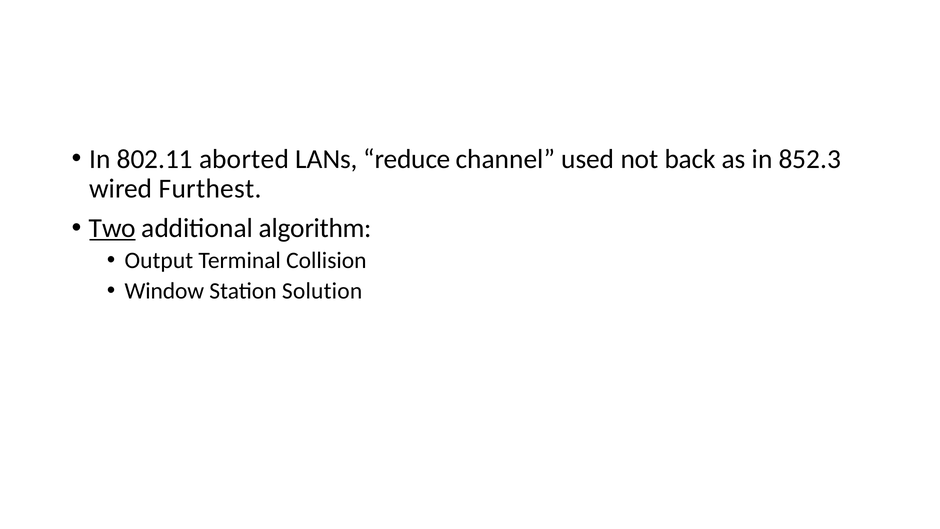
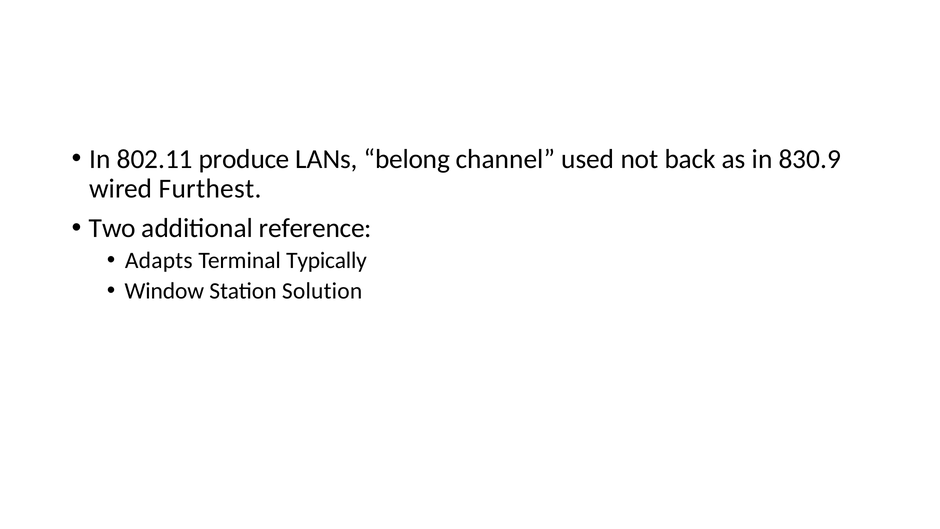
aborted: aborted -> produce (244, 159)
reduce: reduce -> belong (407, 159)
852.3: 852.3 -> 830.9 (810, 159)
Two underline: present -> none (112, 228)
algorithm: algorithm -> reference (315, 228)
Output: Output -> Adapts (159, 260)
Collision: Collision -> Typically (326, 260)
